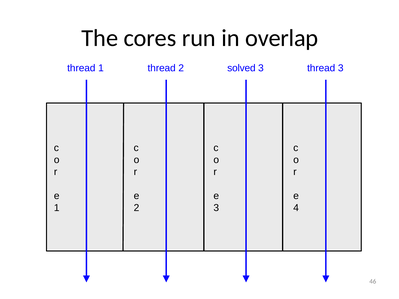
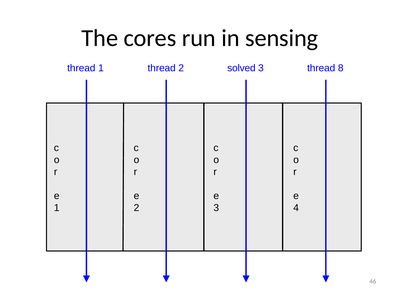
overlap: overlap -> sensing (282, 38)
thread 3: 3 -> 8 (341, 68)
